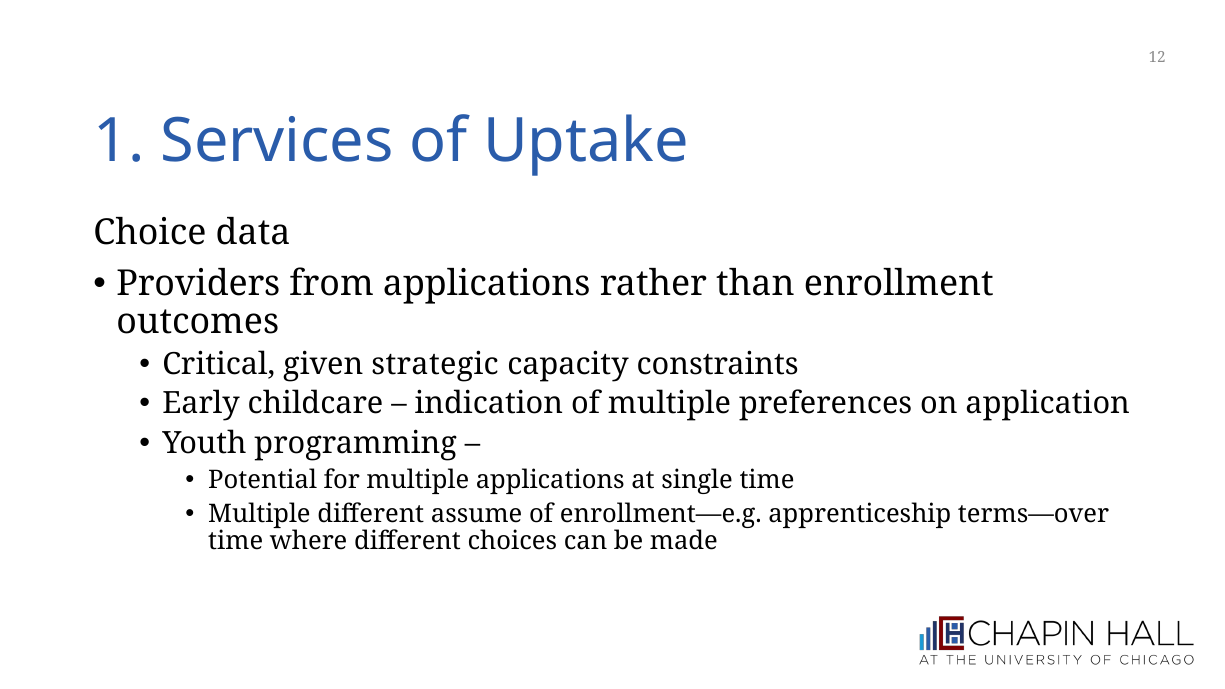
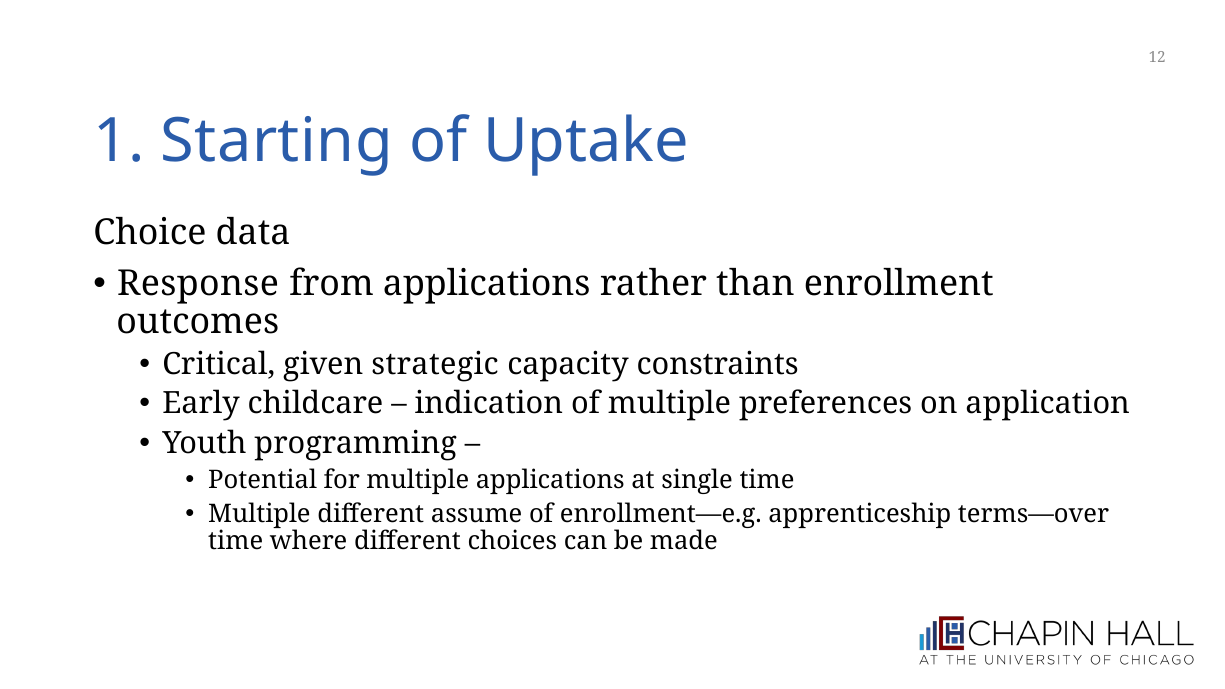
Services: Services -> Starting (277, 142)
Providers: Providers -> Response (198, 284)
